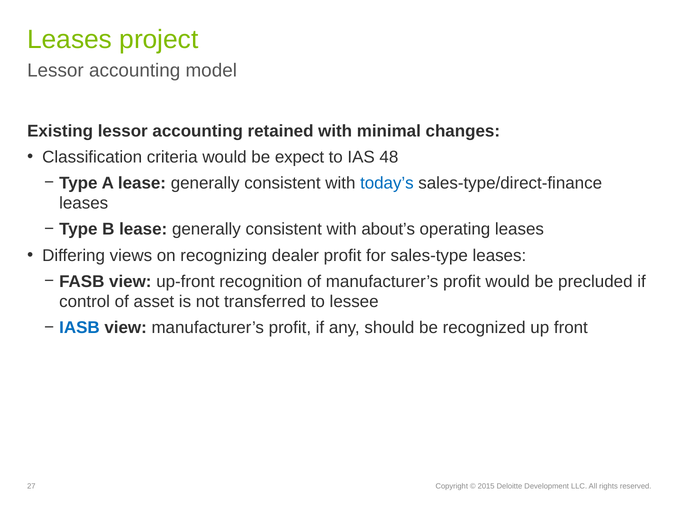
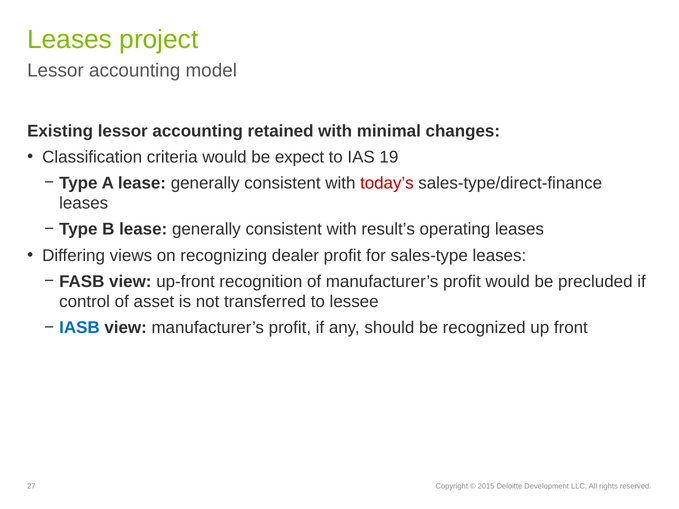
48: 48 -> 19 (389, 157)
today’s colour: blue -> red (387, 183)
about’s: about’s -> result’s (388, 230)
